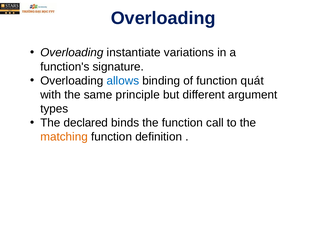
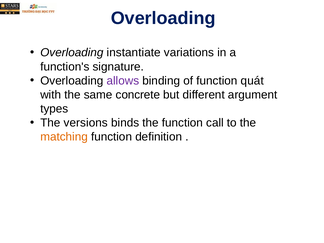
allows colour: blue -> purple (123, 81)
principle: principle -> concrete (138, 95)
declared: declared -> versions (86, 123)
